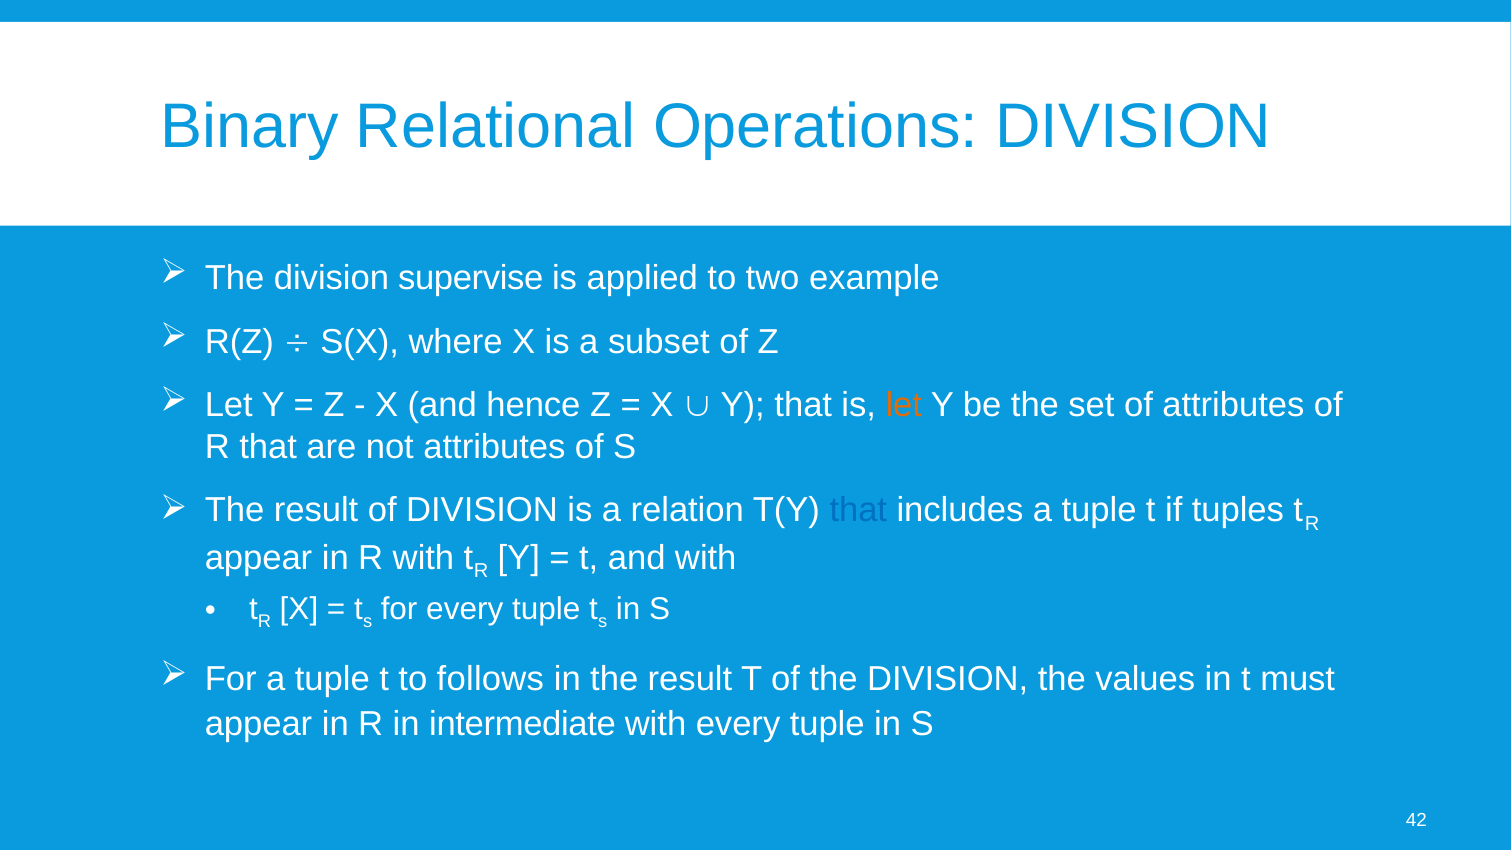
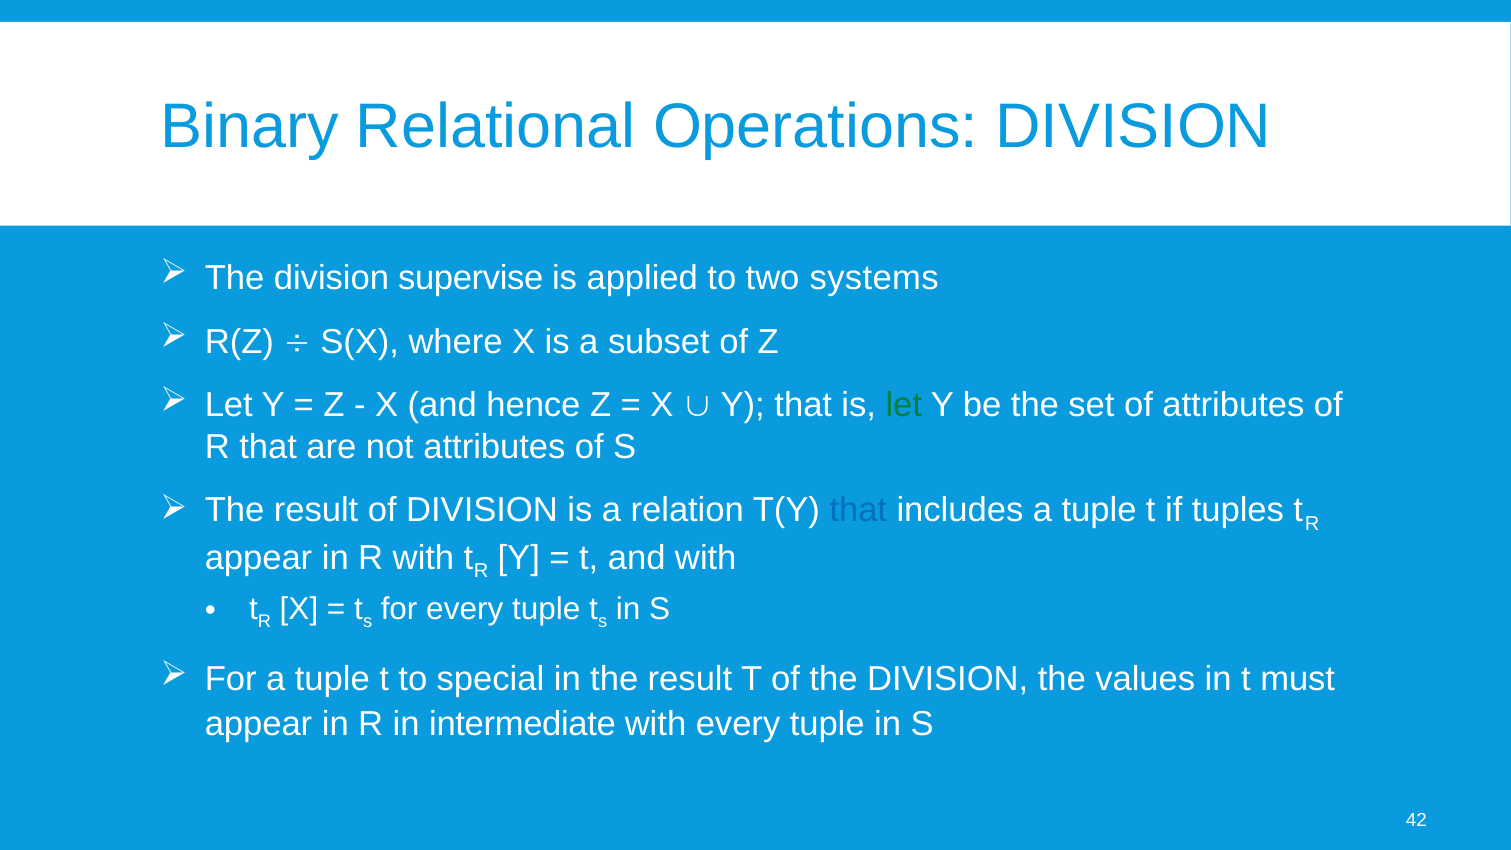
example: example -> systems (874, 278)
let colour: orange -> green (904, 405)
follows: follows -> special (491, 679)
